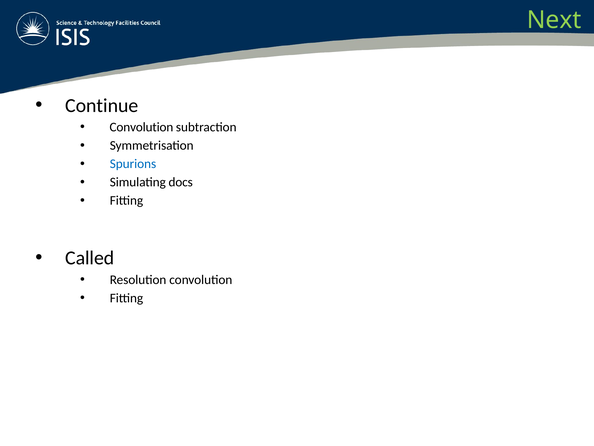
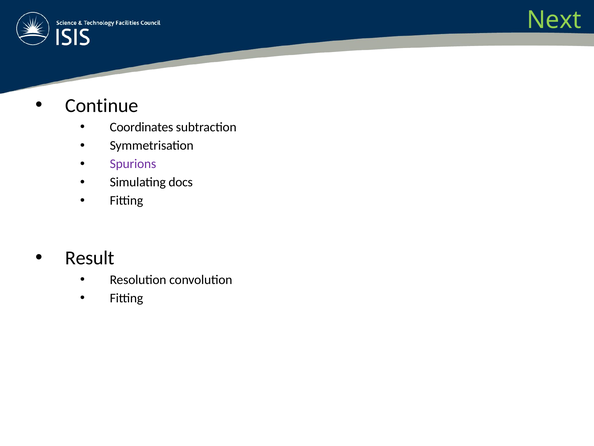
Convolution: Convolution -> Coordinates (141, 127)
Spurions colour: blue -> purple (133, 164)
Called: Called -> Result (90, 258)
